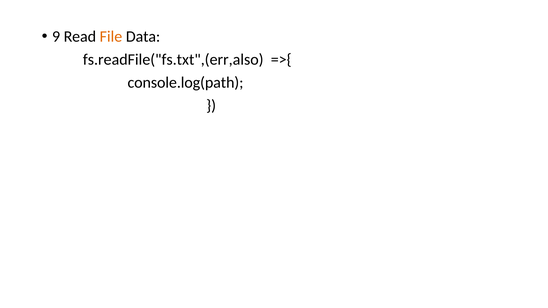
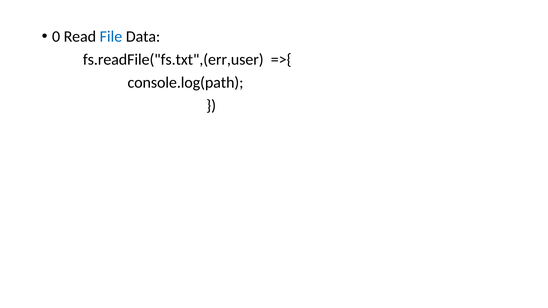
9: 9 -> 0 (56, 37)
File colour: orange -> blue (111, 37)
fs.readFile("fs.txt",(err,also: fs.readFile("fs.txt",(err,also -> fs.readFile("fs.txt",(err,user (173, 60)
